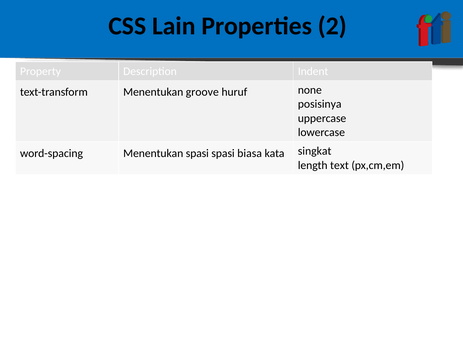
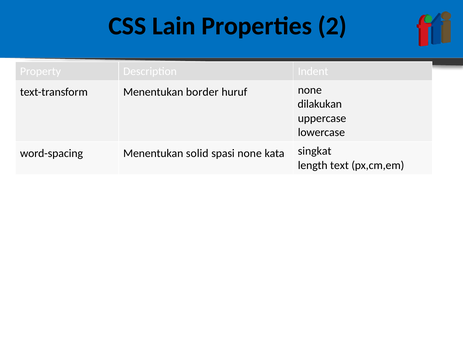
groove: groove -> border (202, 92)
posisinya: posisinya -> dilakukan (320, 104)
Menentukan spasi: spasi -> solid (197, 153)
spasi biasa: biasa -> none (250, 153)
